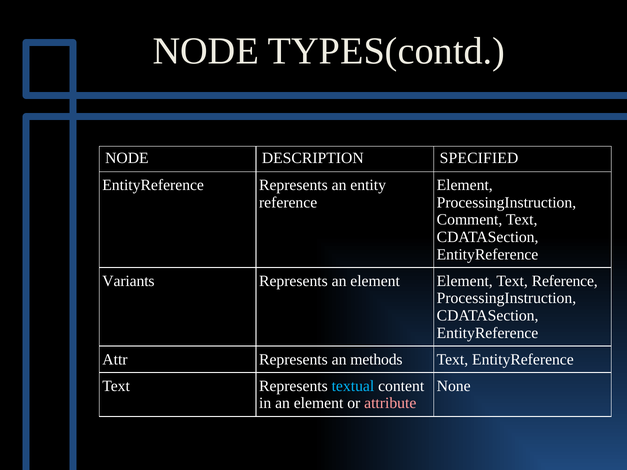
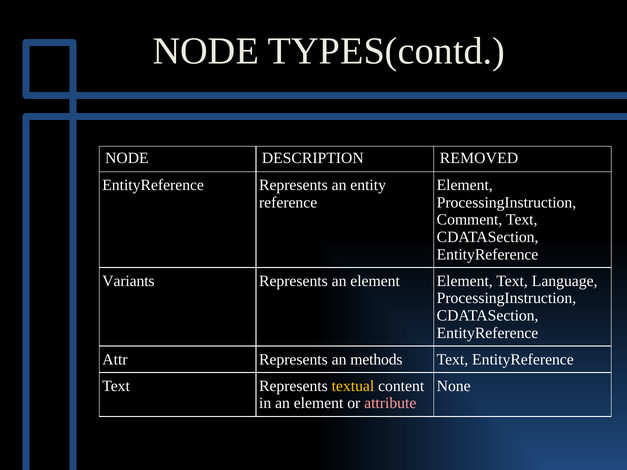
SPECIFIED: SPECIFIED -> REMOVED (479, 158)
Text Reference: Reference -> Language (565, 281)
textual colour: light blue -> yellow (353, 386)
